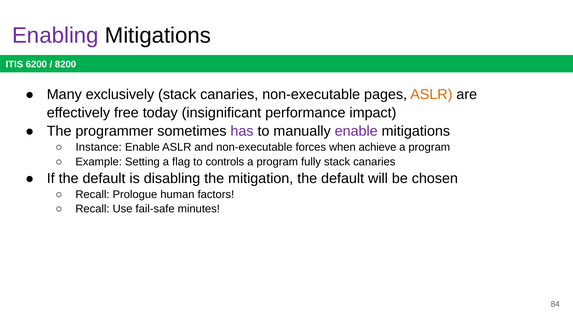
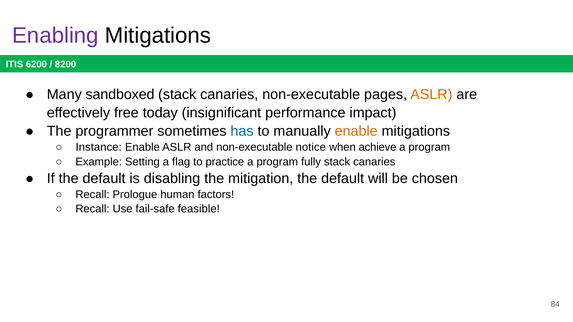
exclusively: exclusively -> sandboxed (120, 95)
has colour: purple -> blue (242, 131)
enable colour: purple -> orange (356, 131)
forces: forces -> notice (311, 147)
controls: controls -> practice (225, 162)
minutes: minutes -> feasible (199, 209)
